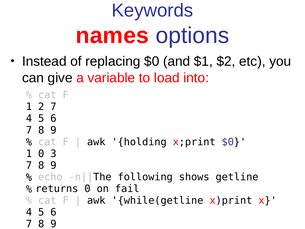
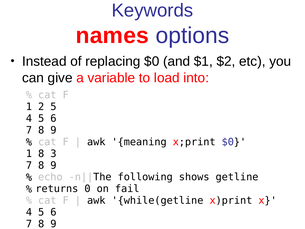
2 7: 7 -> 5 (53, 107)
holding: holding -> meaning (139, 142)
1 0: 0 -> 8 (41, 154)
